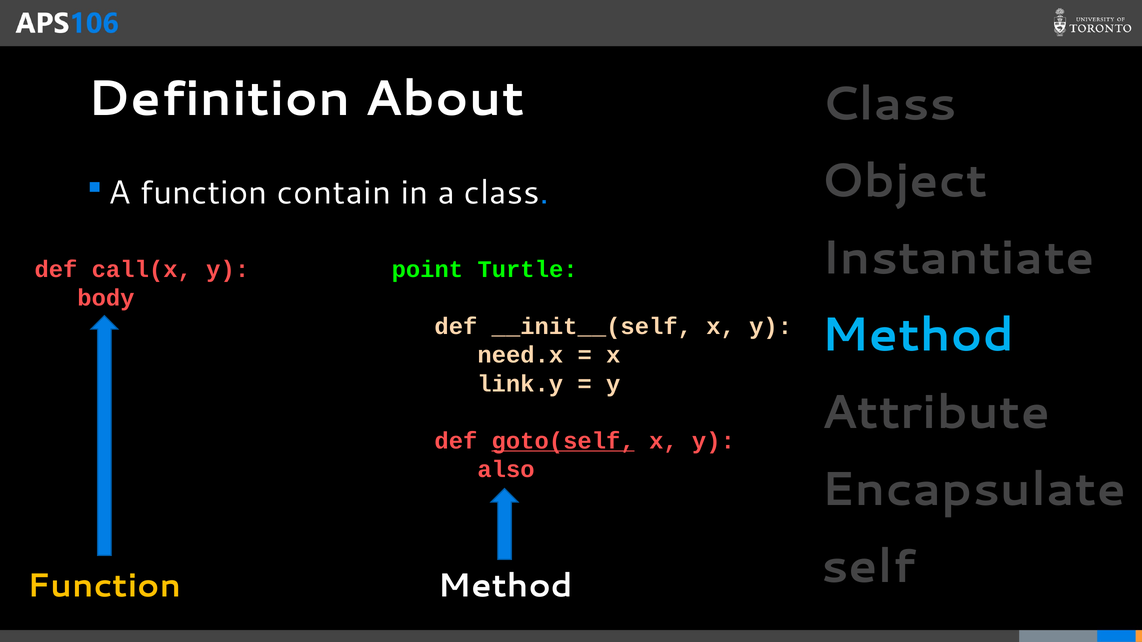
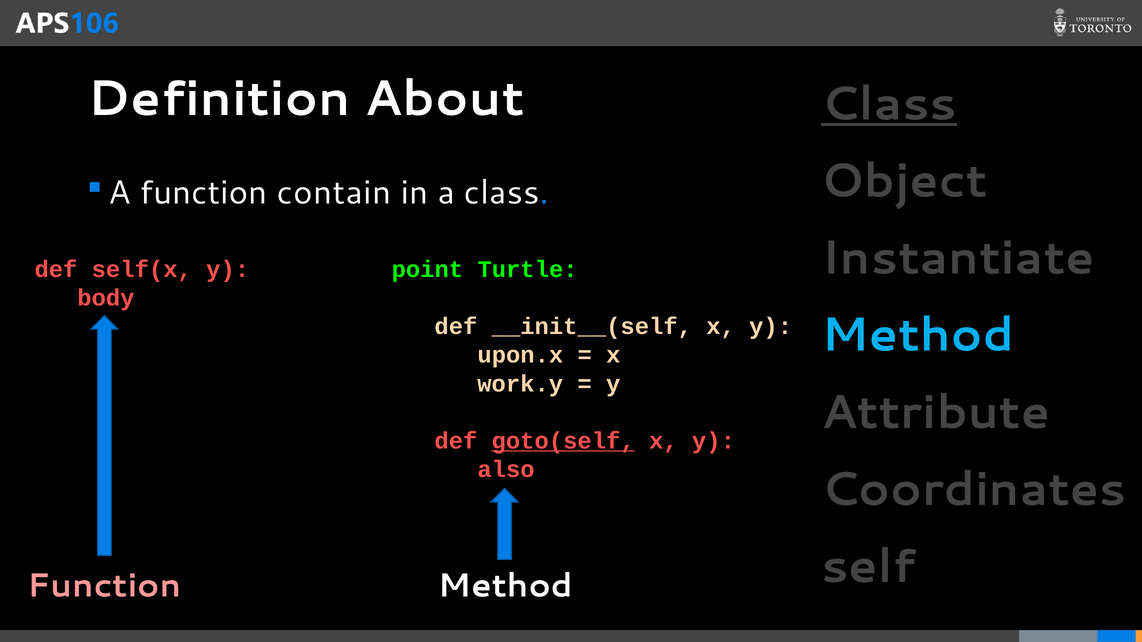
Class underline: none -> present (889, 104)
call(x: call(x -> self(x (142, 270)
need.x: need.x -> upon.x (520, 355)
link.y: link.y -> work.y (520, 384)
Encapsulate: Encapsulate -> Coordinates (974, 490)
Function colour: yellow -> pink (104, 586)
